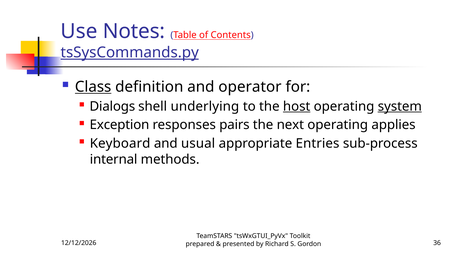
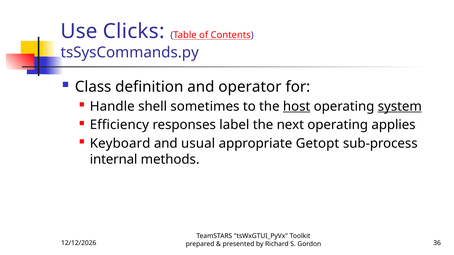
Notes: Notes -> Clicks (134, 32)
tsSysCommands.py underline: present -> none (130, 53)
Class underline: present -> none (93, 87)
Dialogs: Dialogs -> Handle (112, 107)
underlying: underlying -> sometimes (205, 107)
Exception: Exception -> Efficiency (119, 125)
pairs: pairs -> label (234, 125)
Entries: Entries -> Getopt (318, 144)
